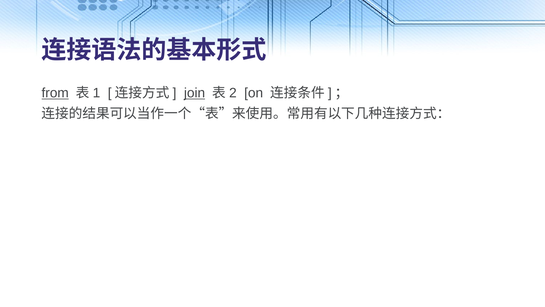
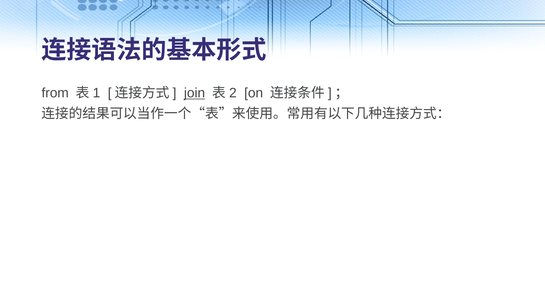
from underline: present -> none (55, 93)
